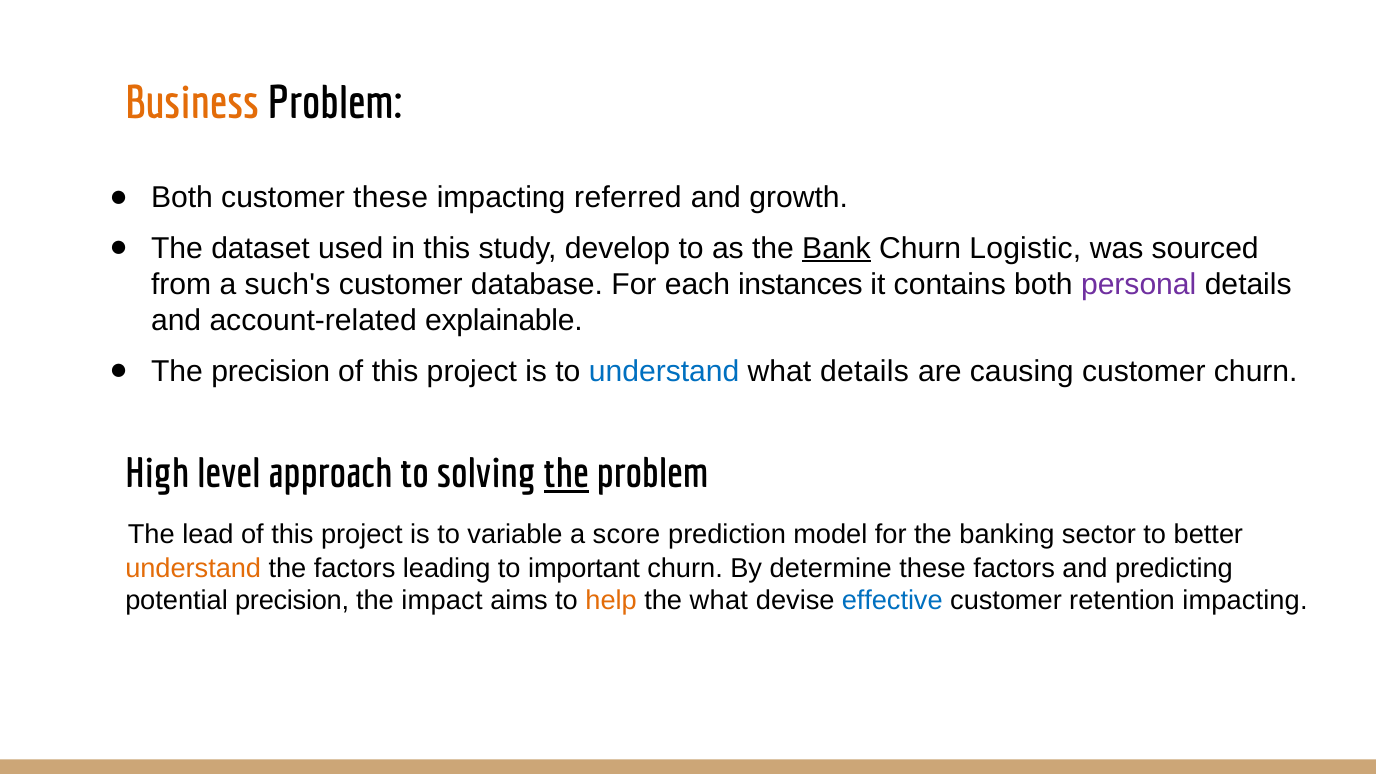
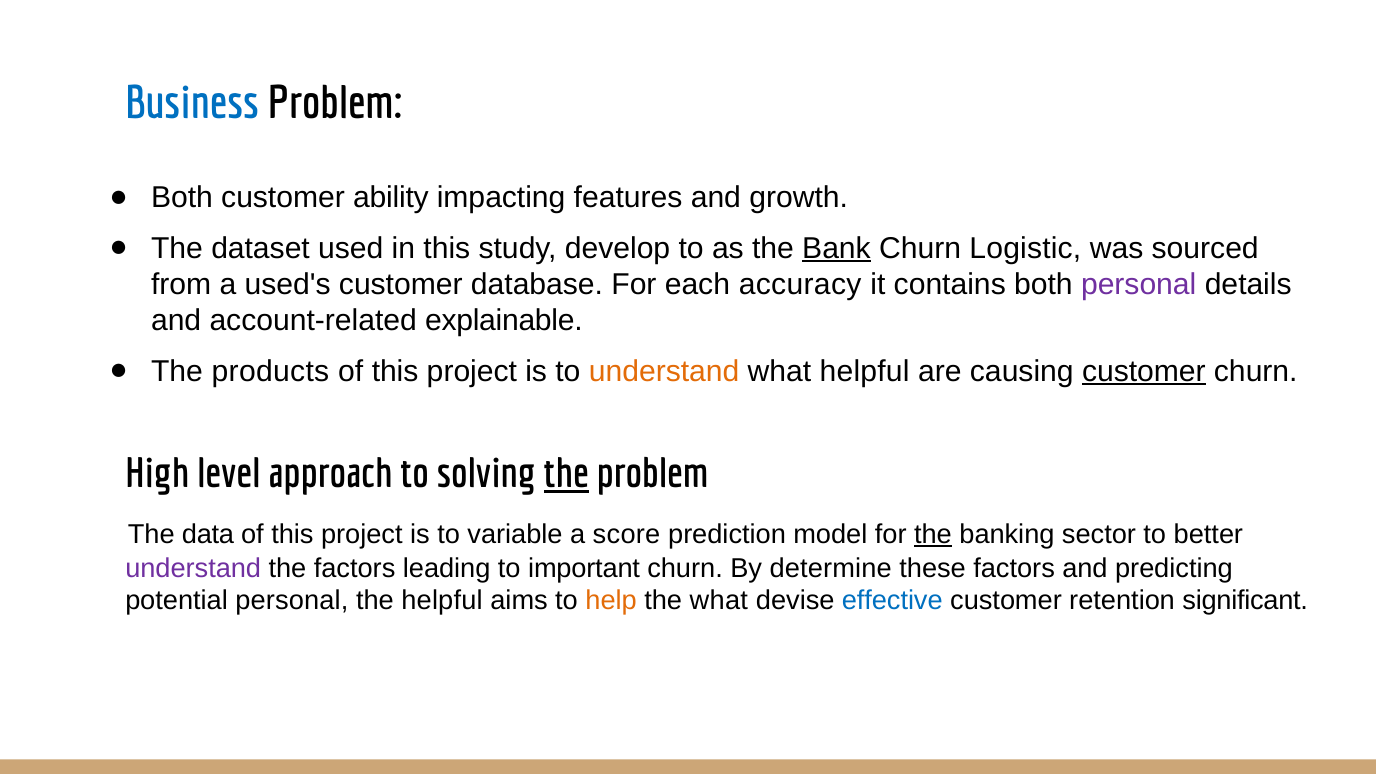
Business colour: orange -> blue (192, 103)
customer these: these -> ability (391, 198)
referred: referred -> features (628, 198)
such's: such's -> used's (288, 285)
instances: instances -> accuracy (800, 285)
The precision: precision -> products (270, 371)
understand colour: blue -> orange (664, 371)
what details: details -> helpful (865, 371)
customer underline: none -> present (1144, 371)
lead: lead -> data (208, 535)
the underline: none -> present (933, 535)
understand colour: orange -> purple (193, 568)
potential precision: precision -> personal (292, 601)
the impact: impact -> helpful (442, 601)
retention impacting: impacting -> significant (1245, 601)
